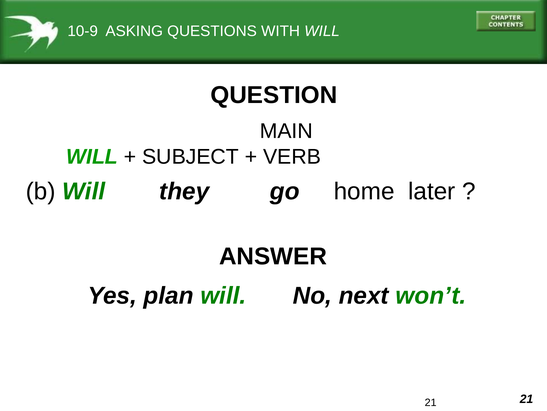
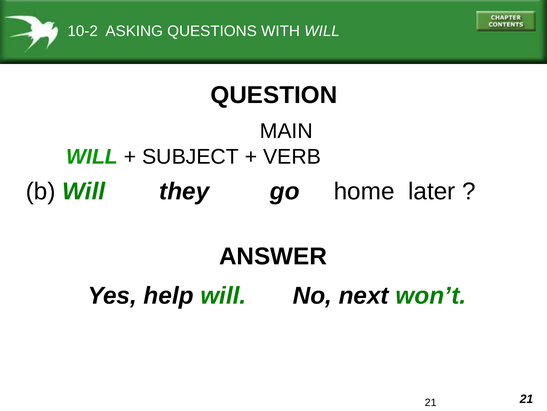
10-9: 10-9 -> 10-2 (83, 31)
plan: plan -> help (169, 295)
